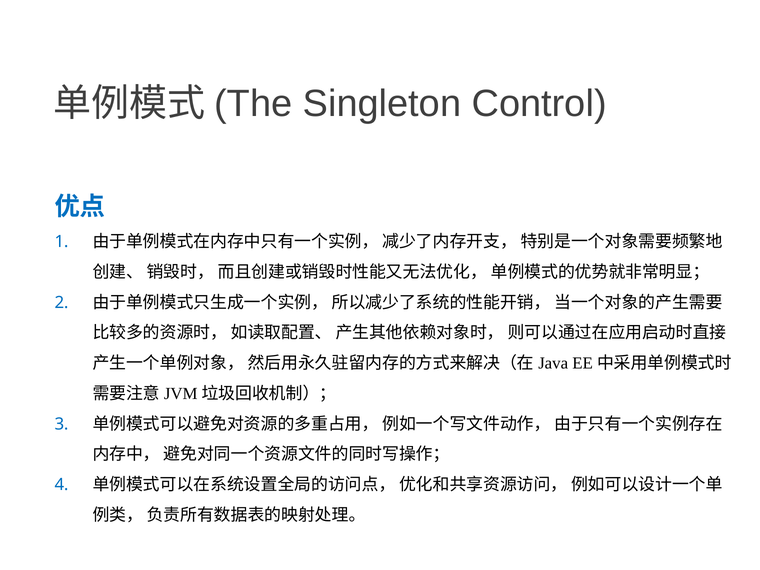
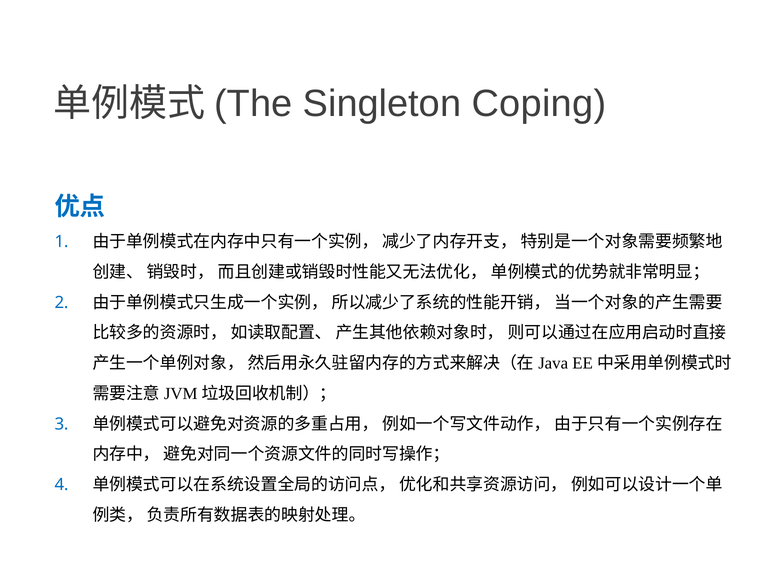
Control: Control -> Coping (539, 103)
